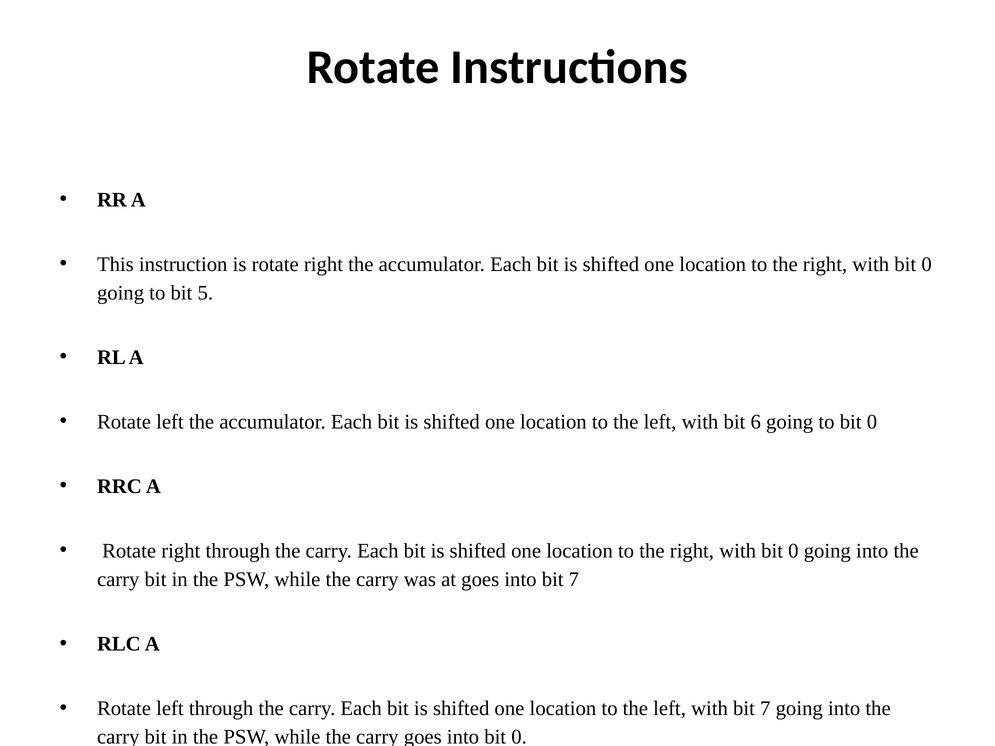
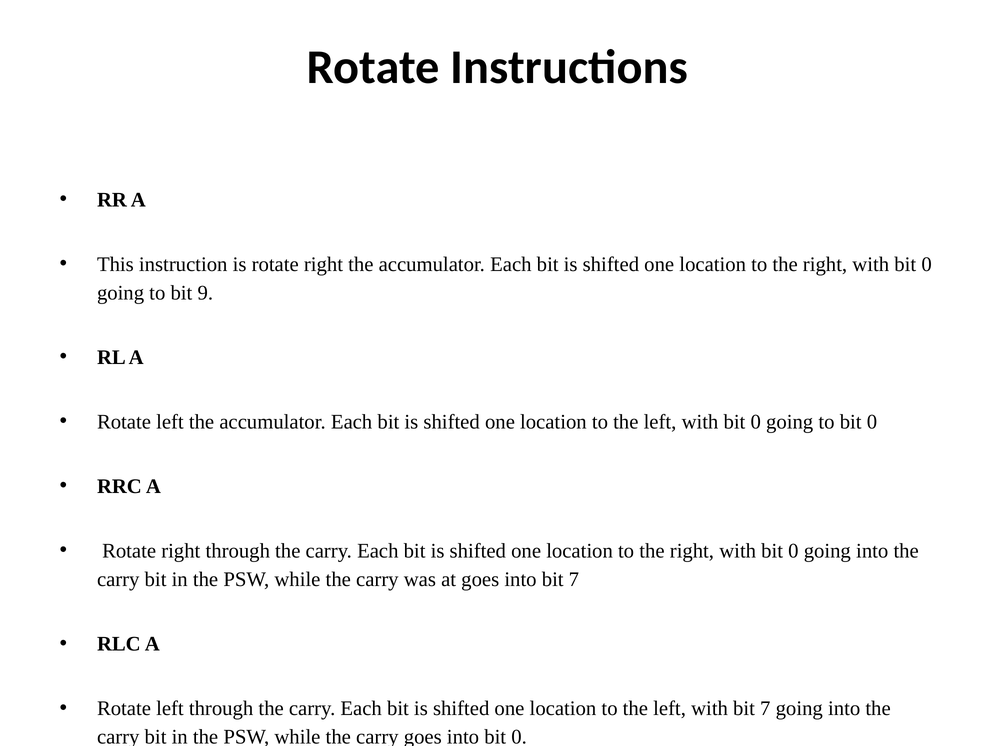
5: 5 -> 9 (205, 293)
left with bit 6: 6 -> 0 (756, 422)
